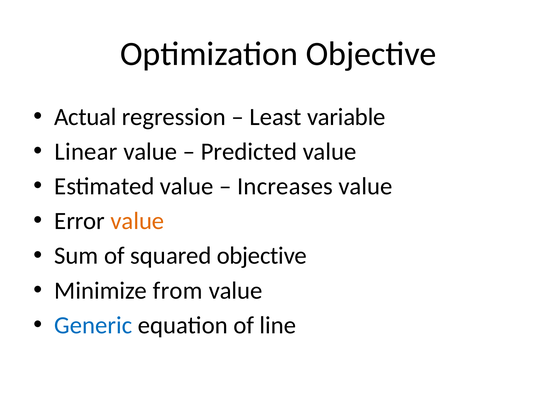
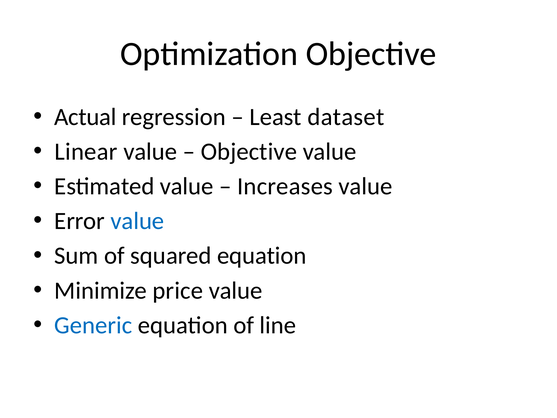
variable: variable -> dataset (346, 117)
Predicted: Predicted -> Objective (249, 152)
value colour: orange -> blue (137, 221)
squared objective: objective -> equation (262, 256)
from: from -> price (178, 290)
